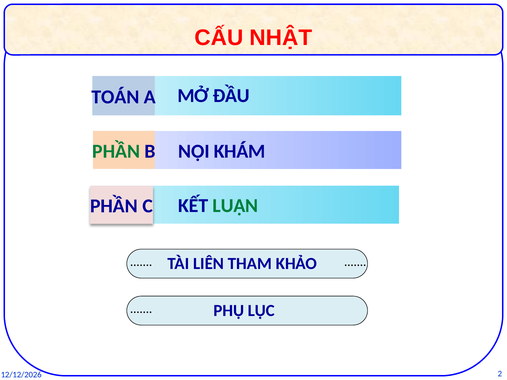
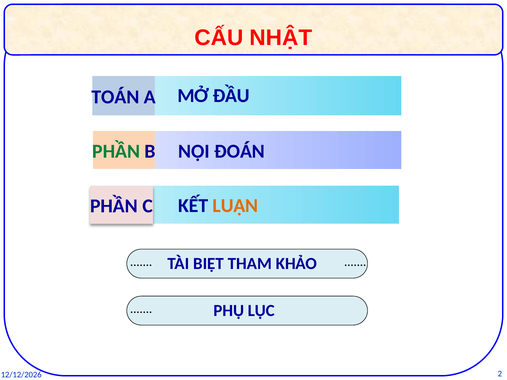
KHÁM: KHÁM -> ĐOÁN (240, 151)
LUẬN colour: green -> orange (235, 206)
LIÊN: LIÊN -> BIỆT (209, 264)
